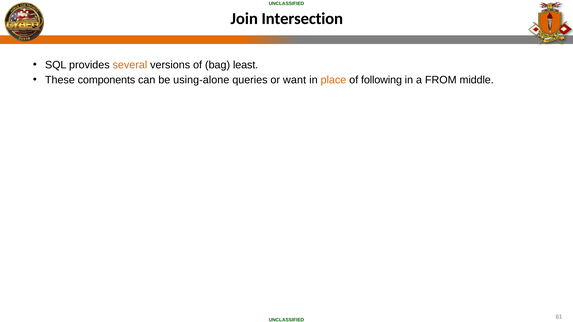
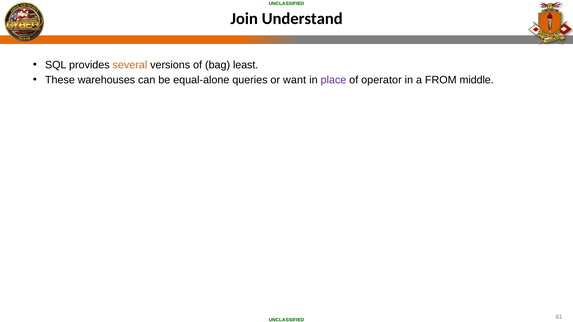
Intersection: Intersection -> Understand (302, 19)
components: components -> warehouses (106, 80)
using-alone: using-alone -> equal-alone (201, 80)
place colour: orange -> purple (333, 80)
following: following -> operator (381, 80)
